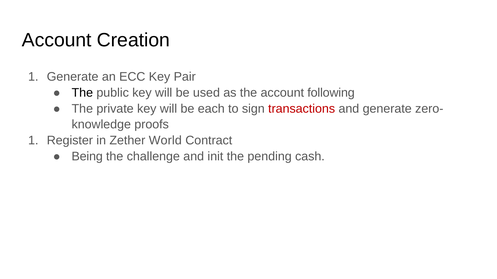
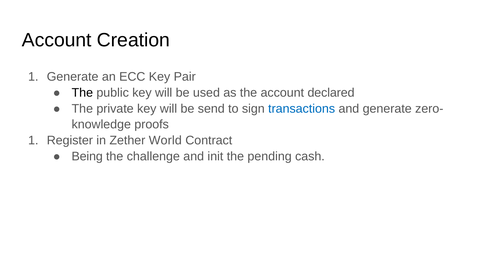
following: following -> declared (331, 93)
each: each -> send (211, 109)
transactions colour: red -> blue (302, 109)
